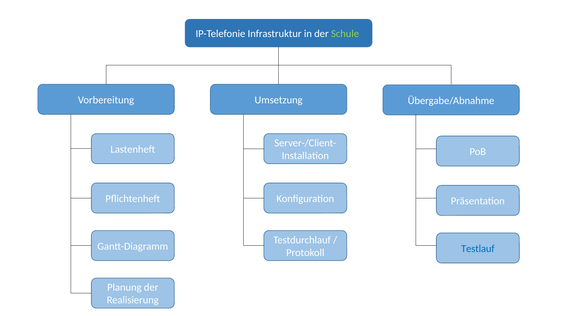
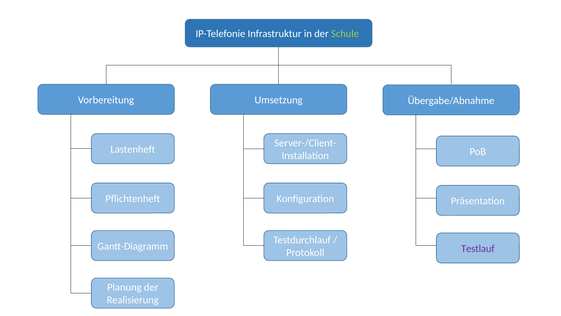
Testlauf colour: blue -> purple (478, 248)
